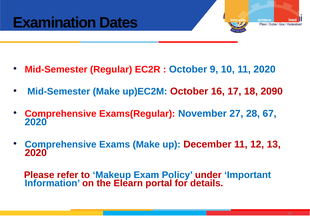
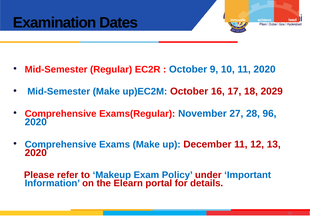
2090: 2090 -> 2029 (272, 92)
67: 67 -> 96 (270, 114)
